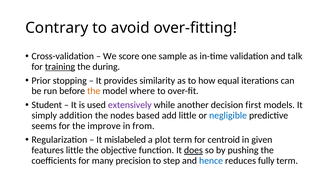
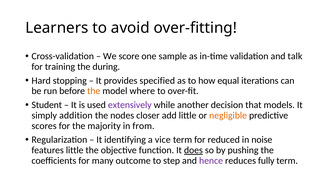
Contrary: Contrary -> Learners (57, 28)
training underline: present -> none (60, 67)
Prior: Prior -> Hard (41, 80)
similarity: similarity -> specified (157, 80)
first: first -> that (253, 105)
based: based -> closer (148, 115)
negligible colour: blue -> orange (228, 115)
seems: seems -> scores (44, 126)
improve: improve -> majority (104, 126)
mislabeled: mislabeled -> identifying (125, 140)
plot: plot -> vice (163, 140)
centroid: centroid -> reduced (224, 140)
given: given -> noise (262, 140)
precision: precision -> outcome (133, 160)
hence colour: blue -> purple (211, 160)
